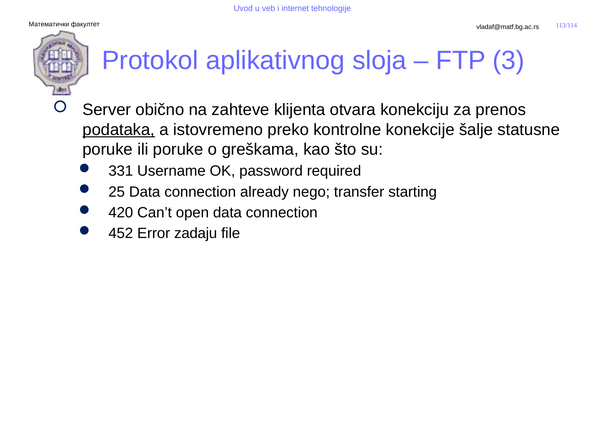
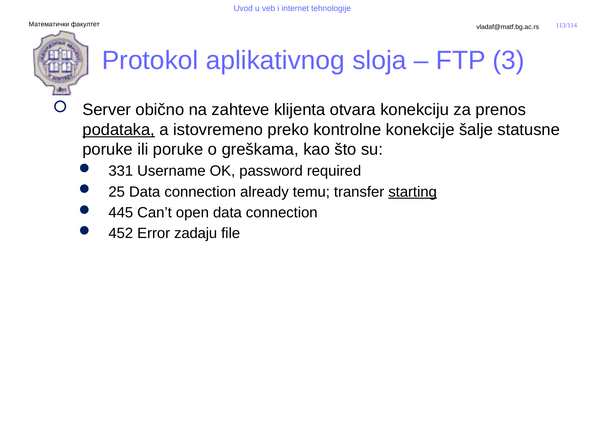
nego: nego -> temu (311, 192)
starting underline: none -> present (413, 192)
420: 420 -> 445 (121, 212)
